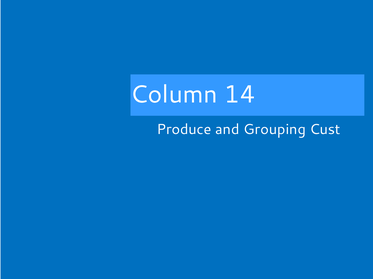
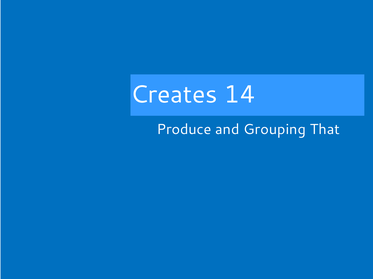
Column: Column -> Creates (174, 95)
Cust: Cust -> That (325, 130)
